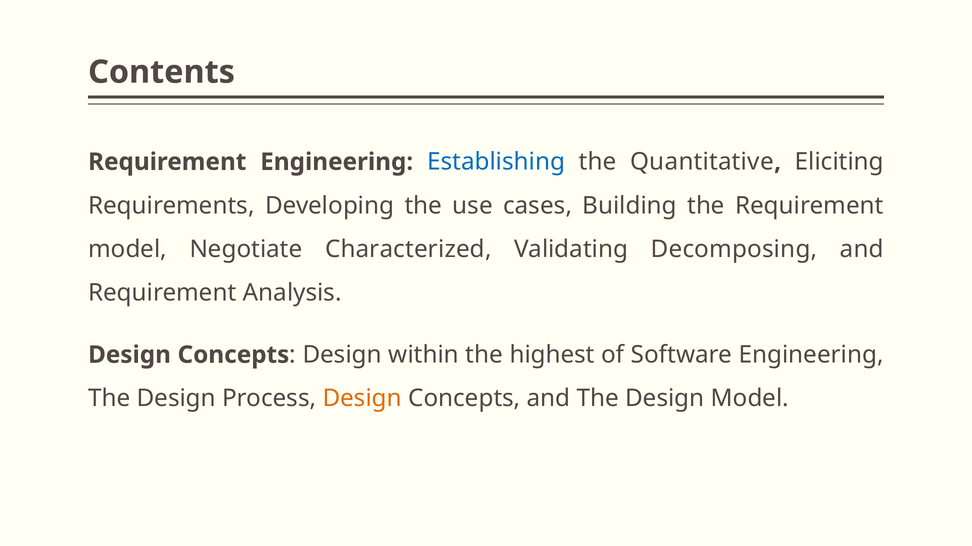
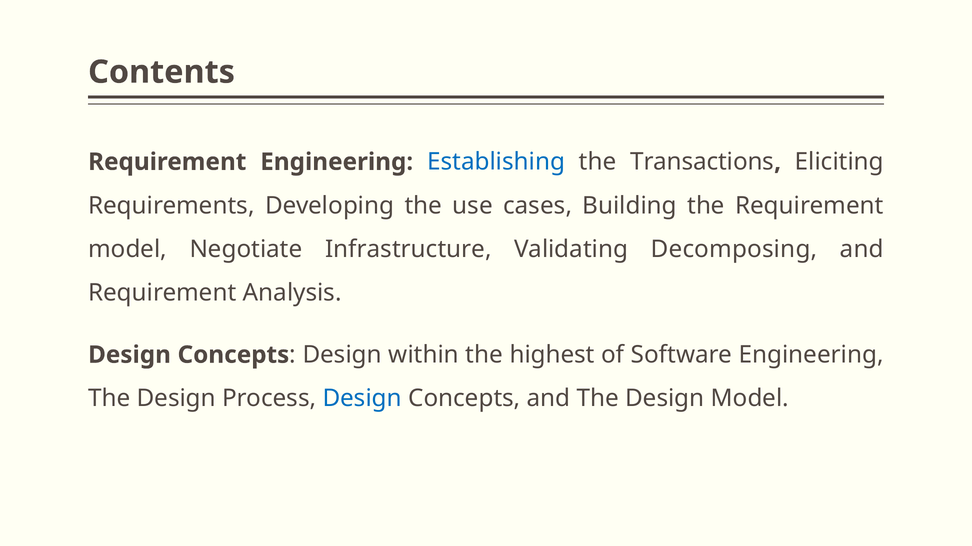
Quantitative: Quantitative -> Transactions (702, 162)
Characterized: Characterized -> Infrastructure (408, 250)
Design colour: orange -> blue (362, 399)
